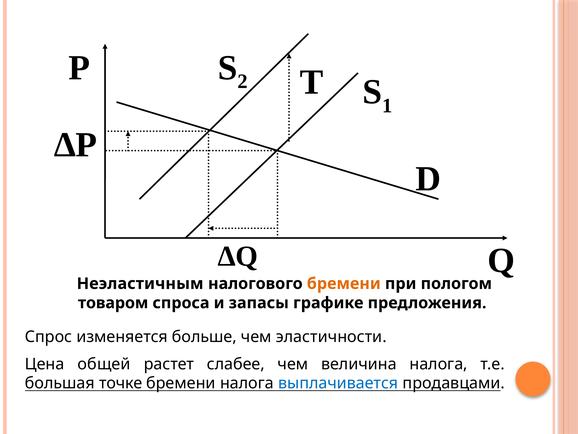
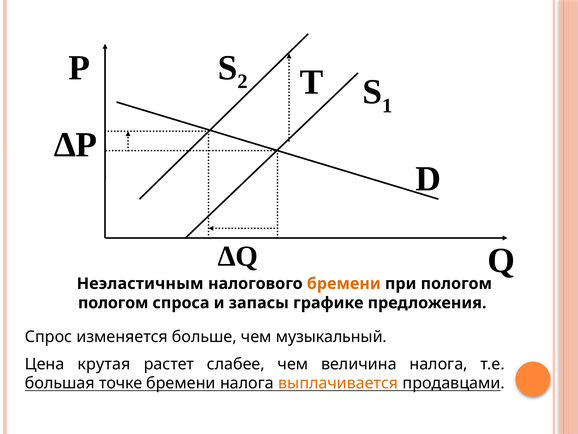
товаром: товаром -> пологом (113, 303)
эластичности: эластичности -> музыкальный (331, 336)
общей: общей -> крутая (104, 364)
выплачивается colour: blue -> orange (338, 383)
